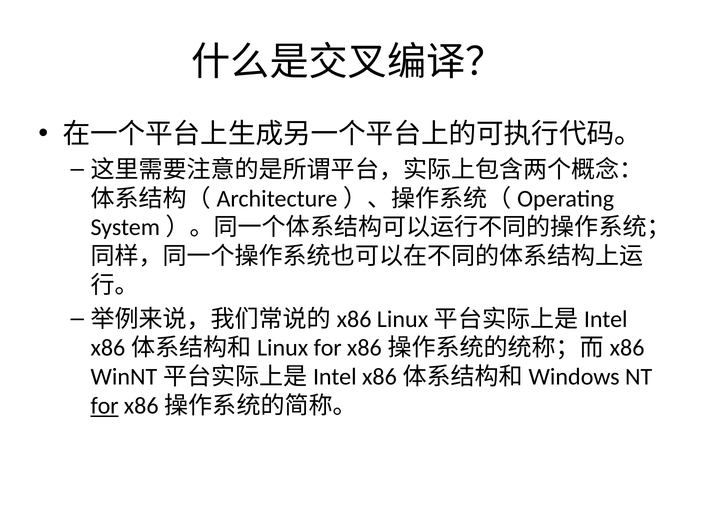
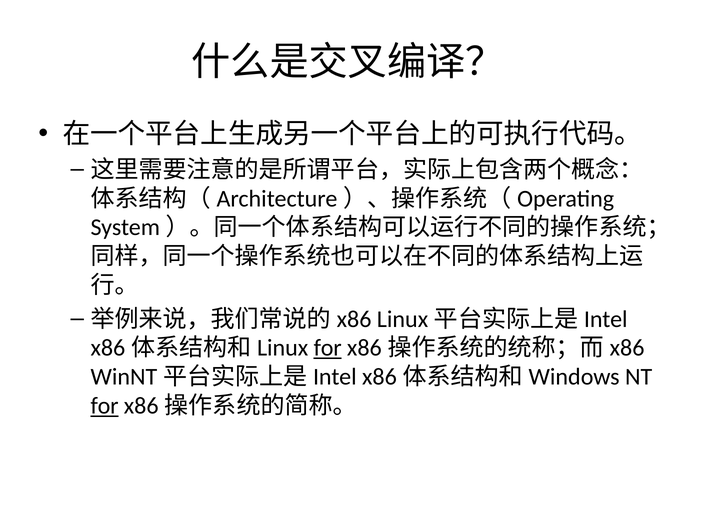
for underline: none -> present (328, 348)
